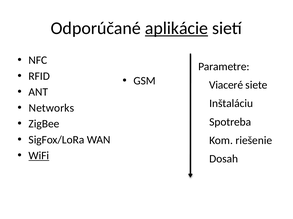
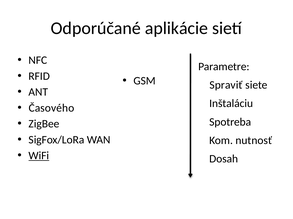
aplikácie underline: present -> none (176, 28)
Viaceré: Viaceré -> Spraviť (226, 85)
Networks: Networks -> Časového (51, 108)
riešenie: riešenie -> nutnosť (254, 141)
